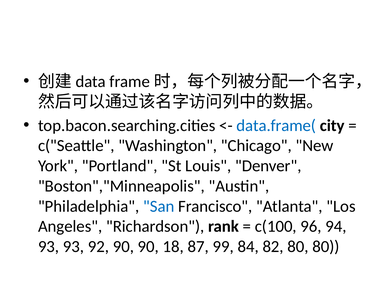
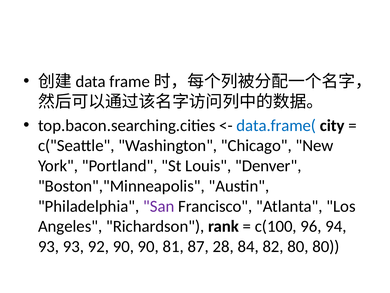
San colour: blue -> purple (159, 206)
18: 18 -> 81 (173, 246)
99: 99 -> 28 (223, 246)
